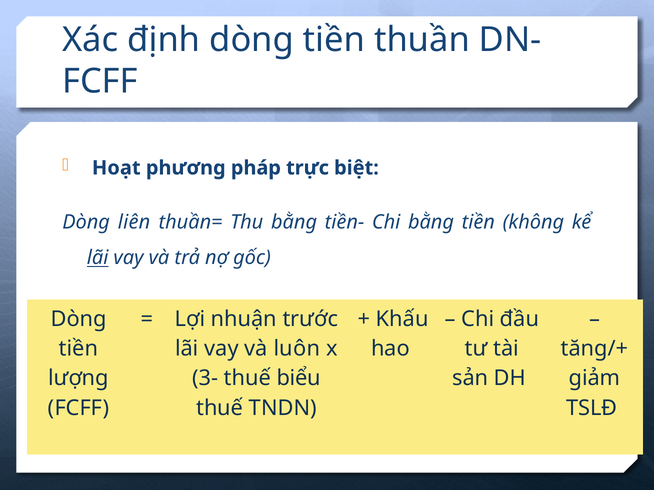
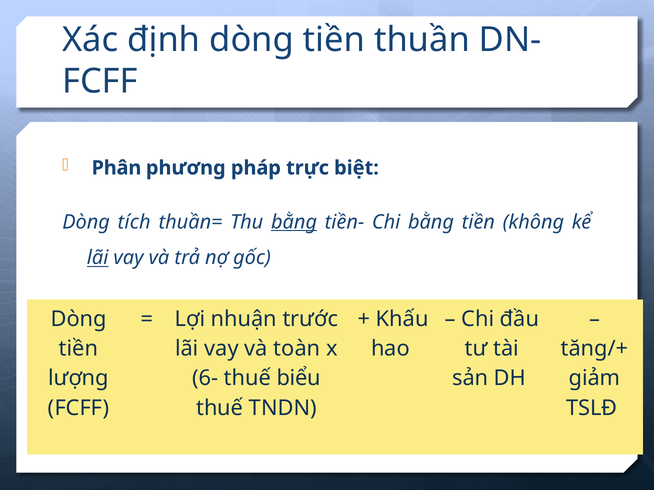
Hoạt: Hoạt -> Phân (116, 168)
liên: liên -> tích (134, 222)
bằng underline: none -> present (294, 222)
luôn: luôn -> toàn (297, 349)
3-: 3- -> 6- (205, 379)
